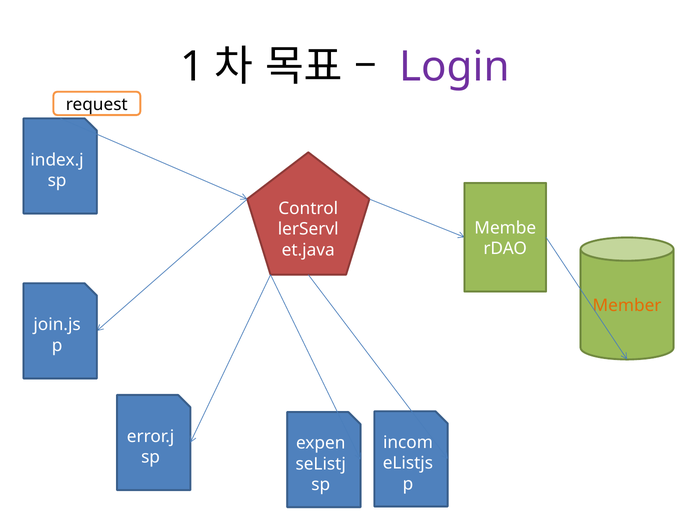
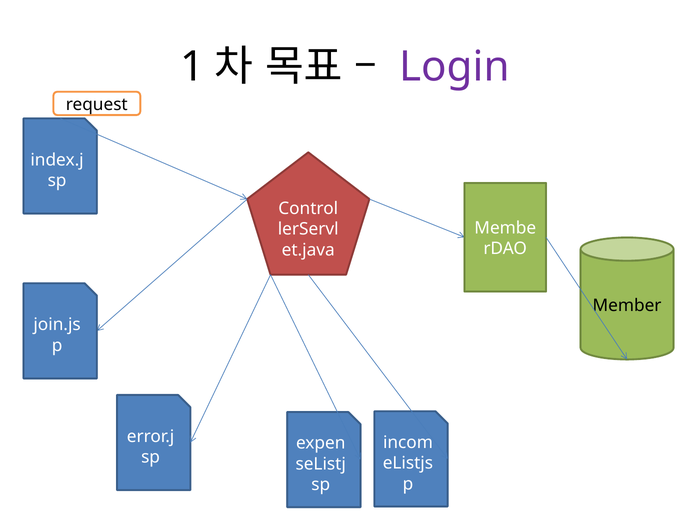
Member colour: orange -> black (627, 305)
